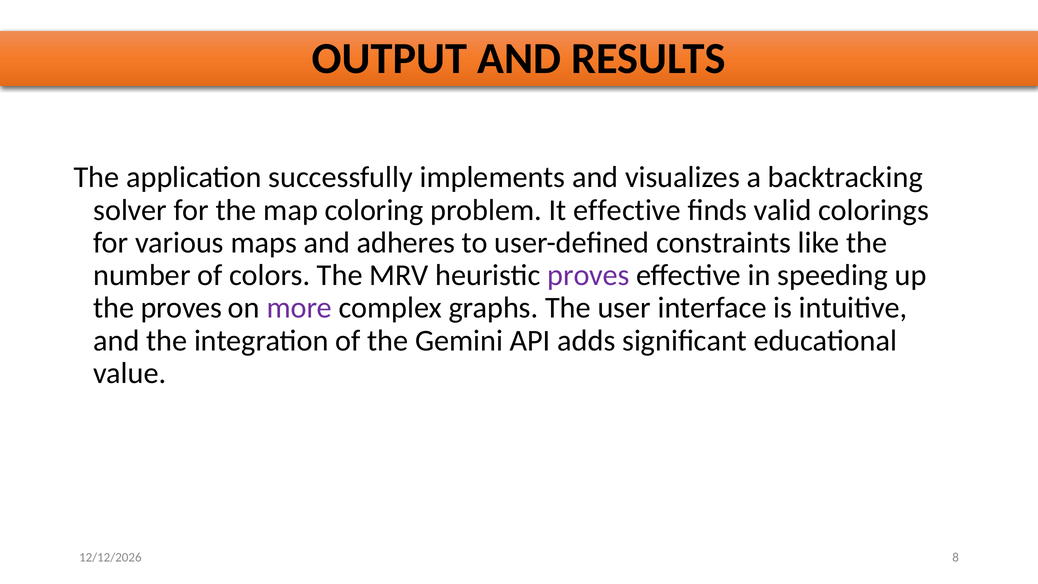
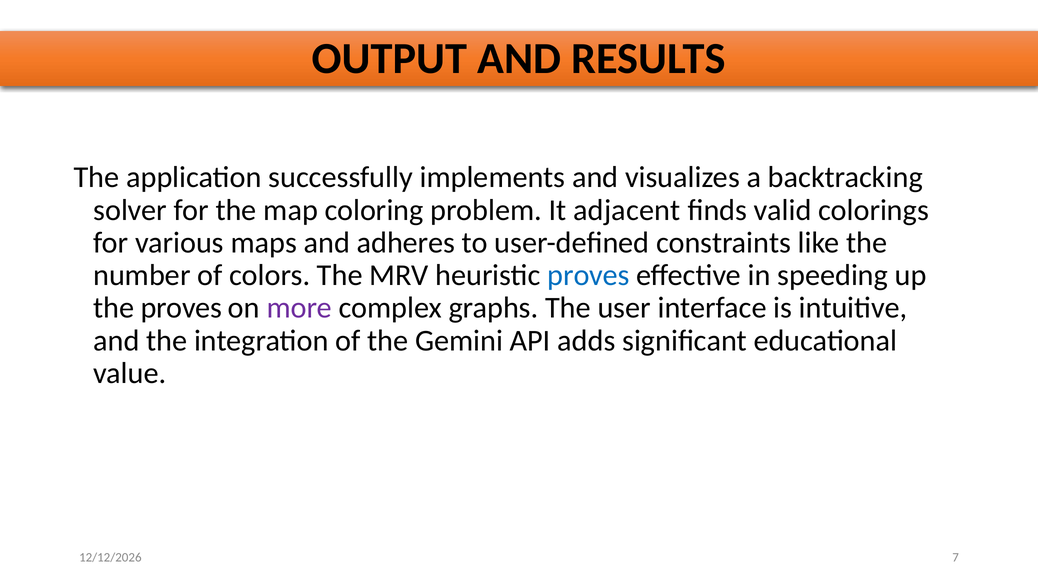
It effective: effective -> adjacent (627, 210)
proves colour: purple -> blue (588, 275)
8: 8 -> 7 (956, 557)
